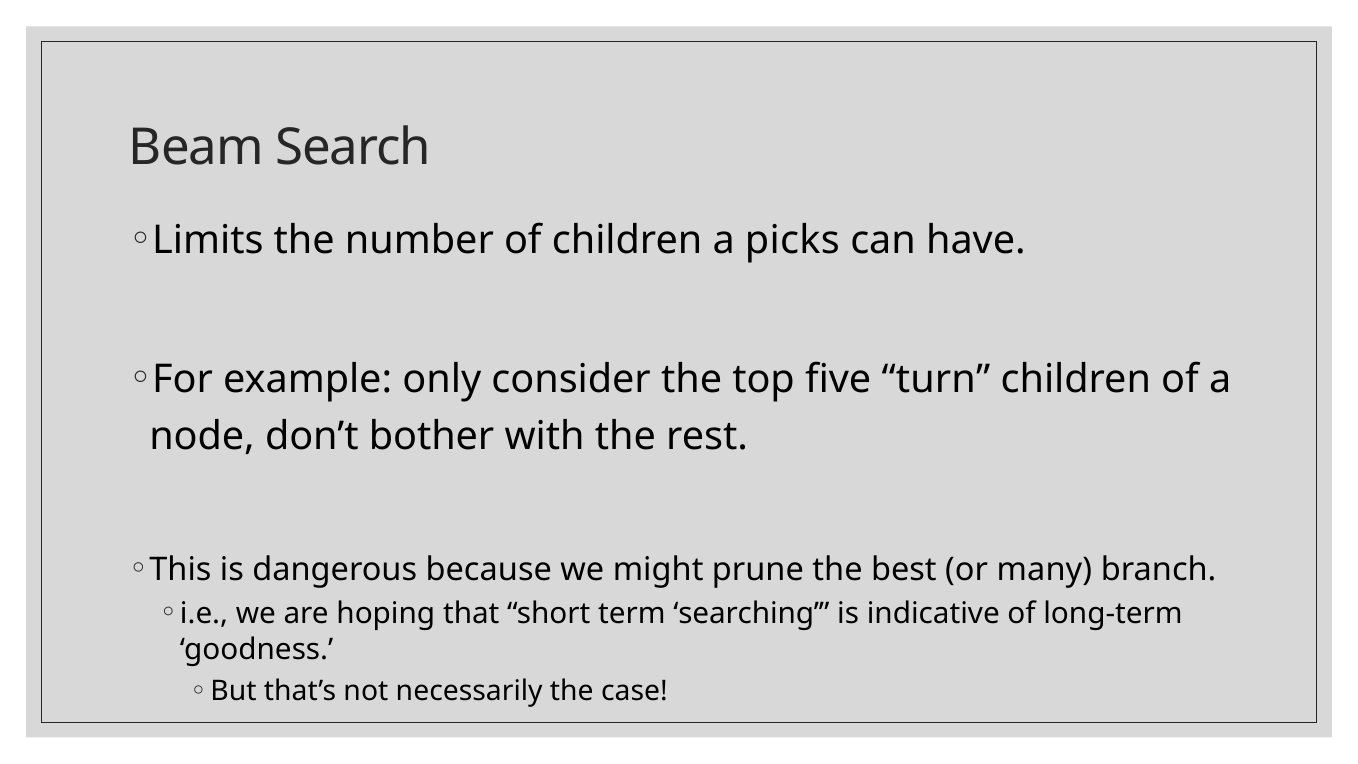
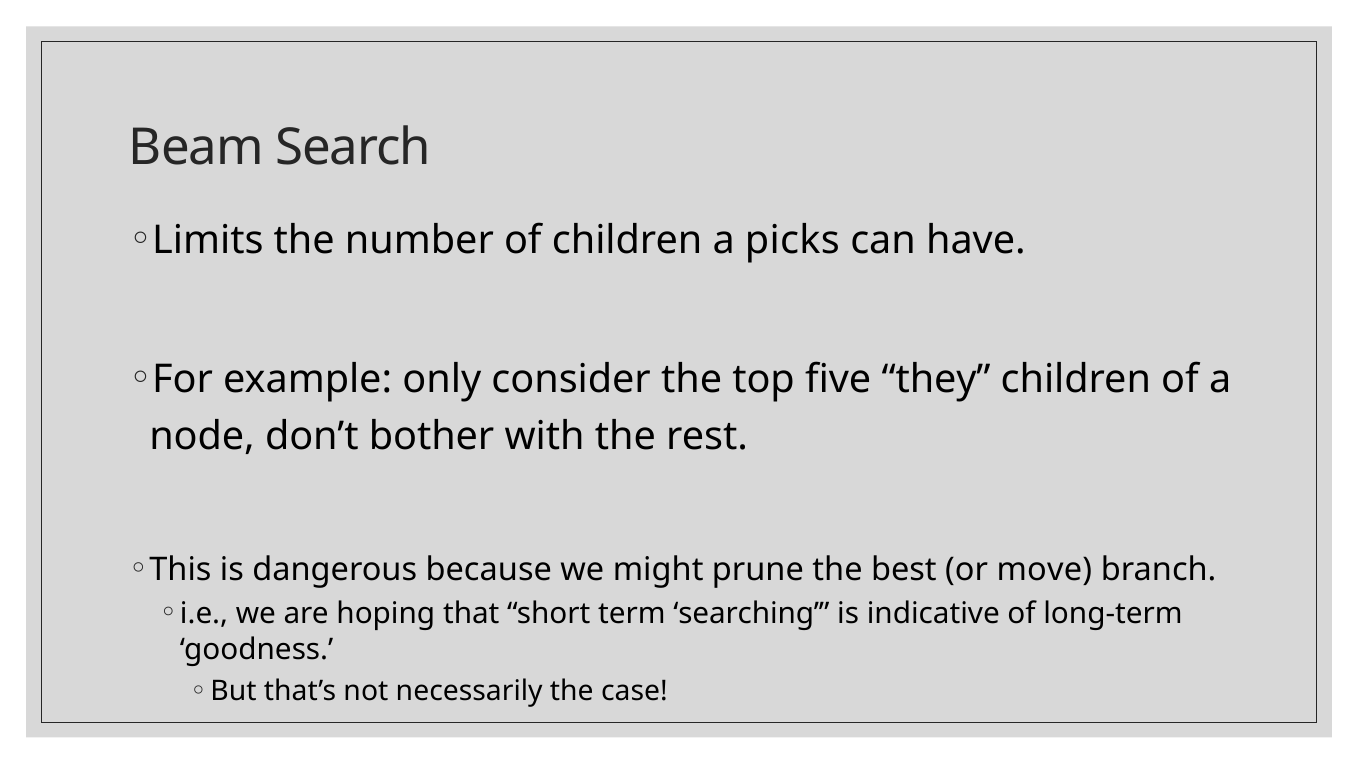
turn: turn -> they (936, 379)
many: many -> move (1044, 569)
